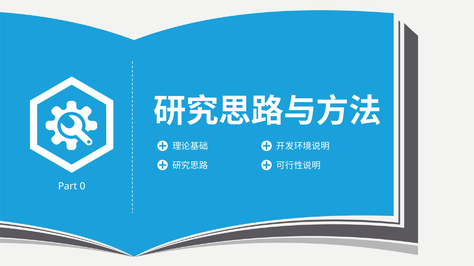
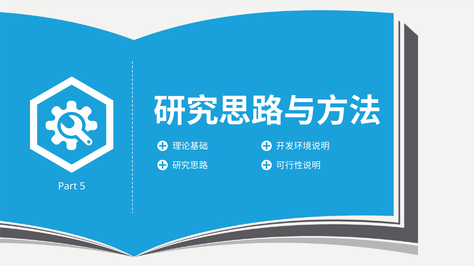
0: 0 -> 5 (83, 187)
